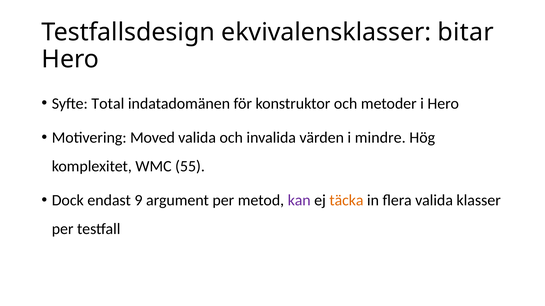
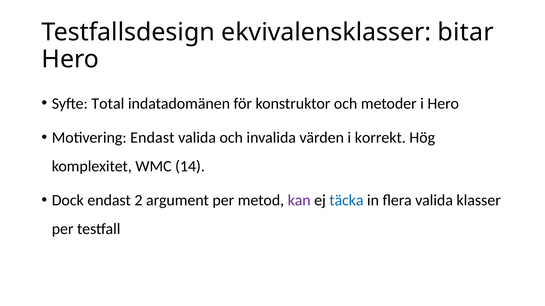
Motivering Moved: Moved -> Endast (152, 138)
mindre: mindre -> korrekt (380, 138)
55: 55 -> 14 (190, 167)
9: 9 -> 2 (138, 201)
täcka colour: orange -> blue (346, 201)
